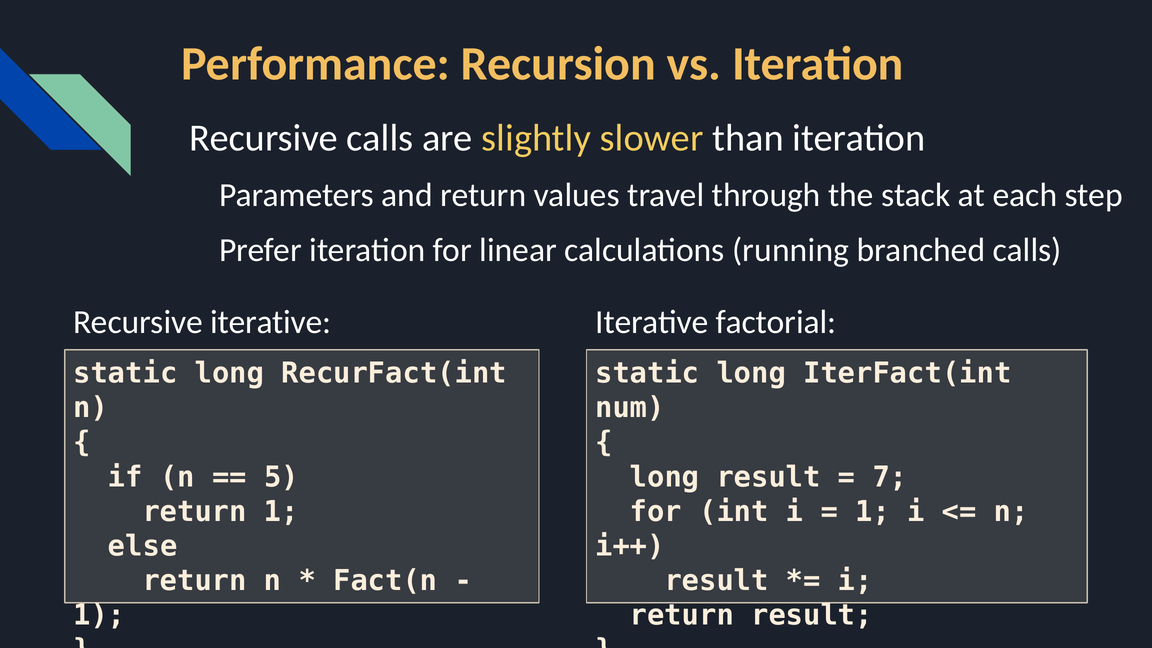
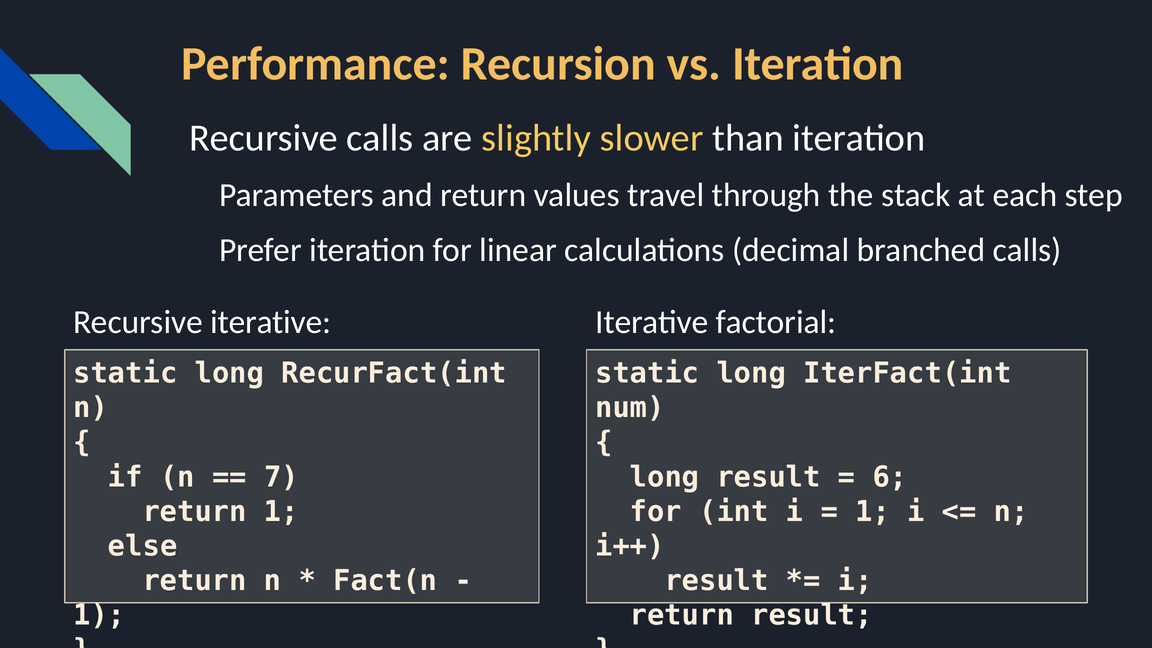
running: running -> decimal (791, 250)
5: 5 -> 7 (281, 477)
7: 7 -> 6 (890, 477)
